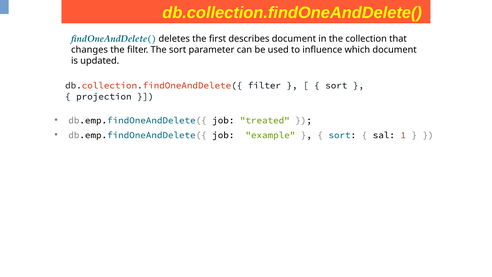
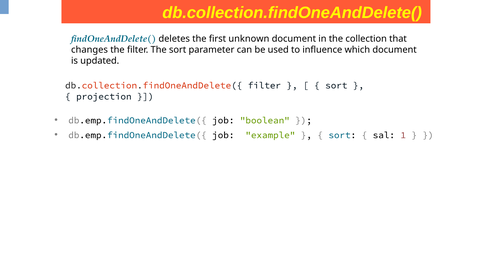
describes: describes -> unknown (249, 39)
treated: treated -> boolean (265, 120)
